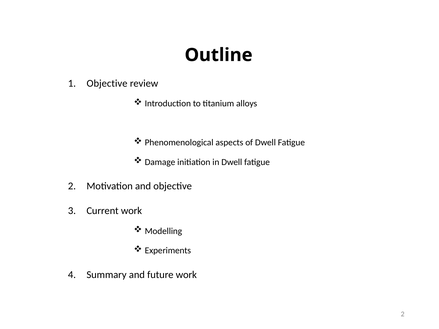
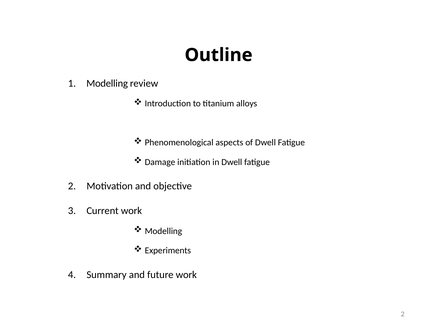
Objective: Objective -> Modelling (107, 84)
